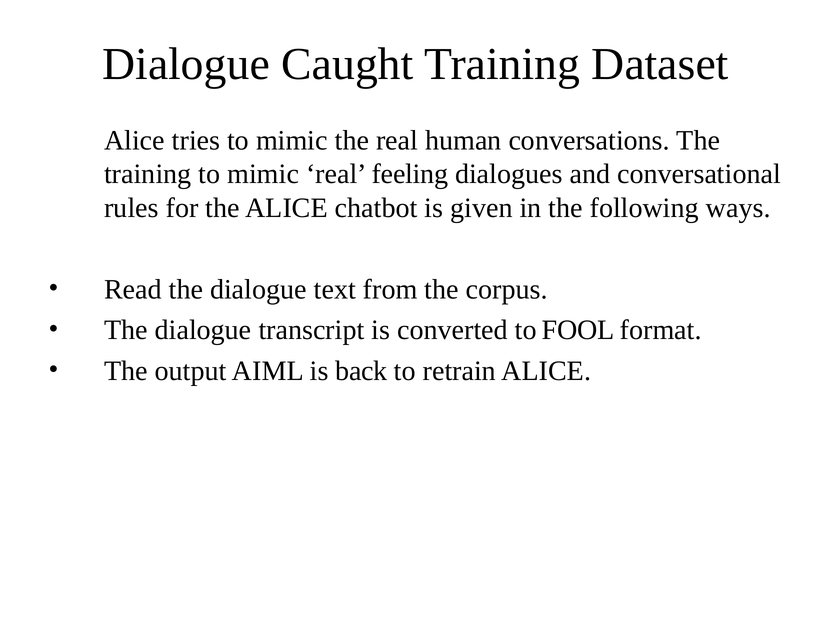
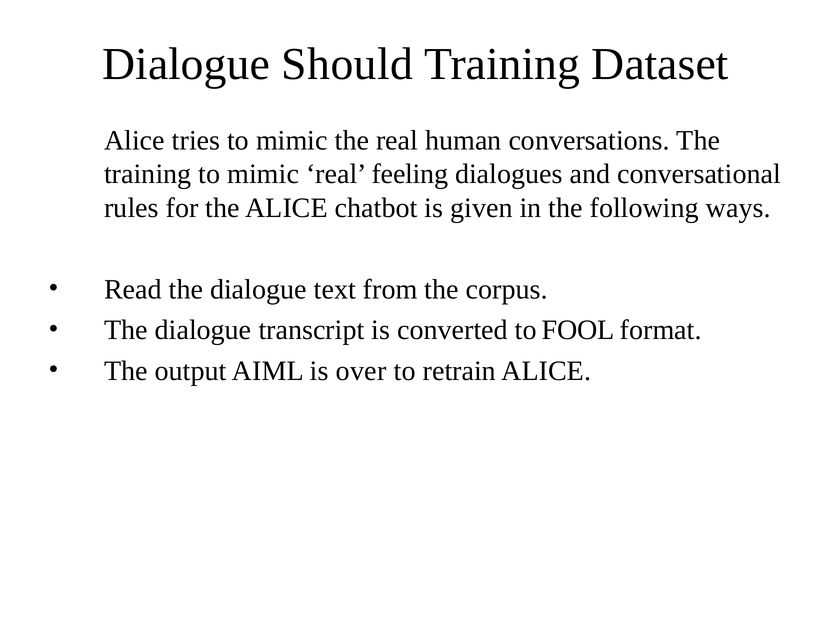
Caught: Caught -> Should (347, 64)
back: back -> over (361, 371)
